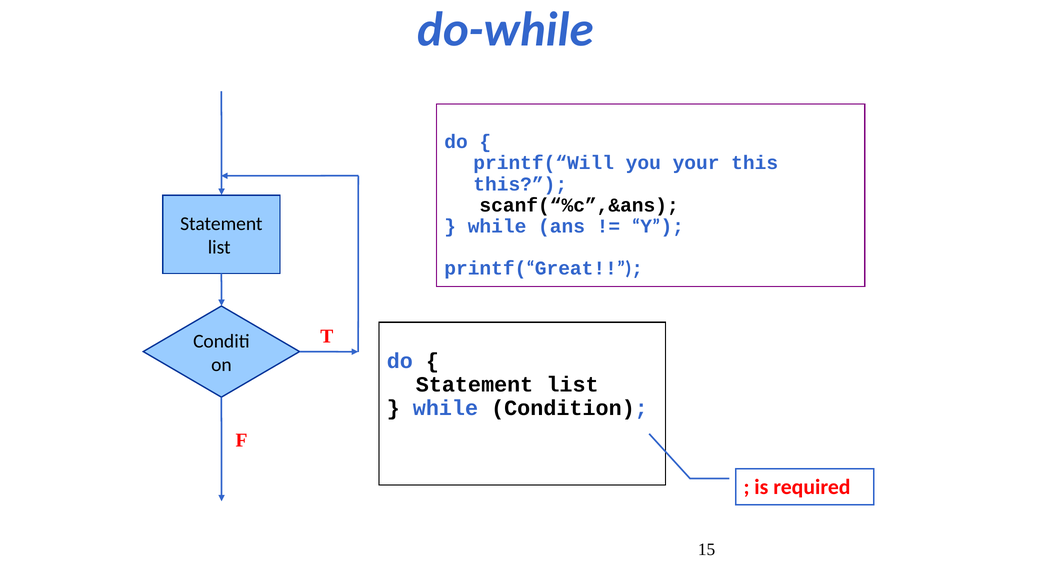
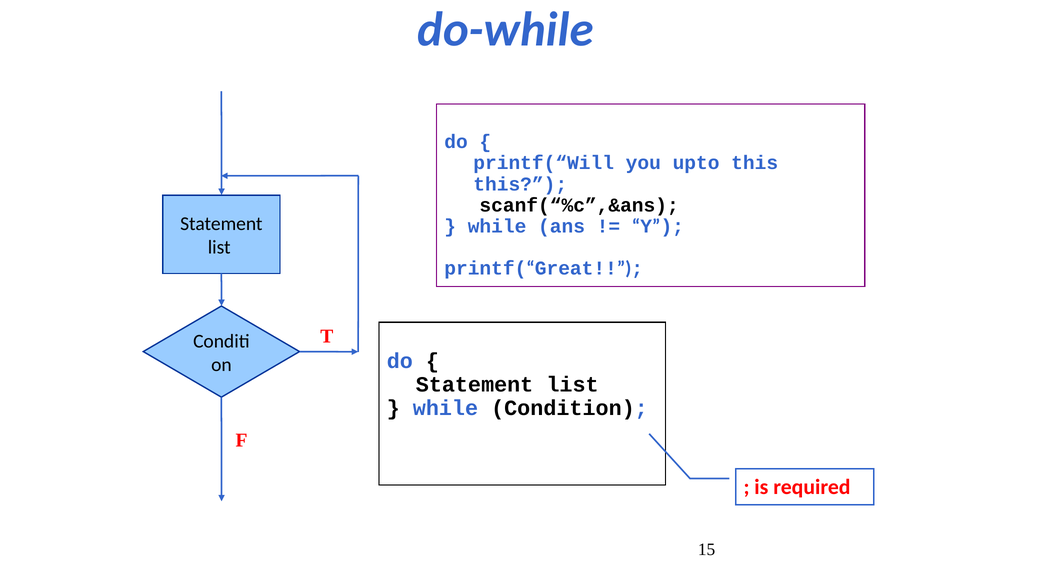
your: your -> upto (696, 163)
